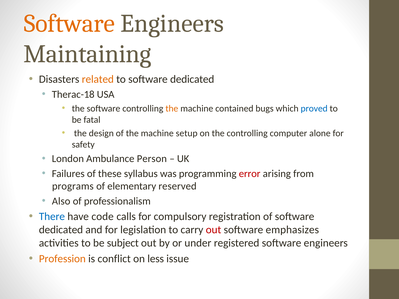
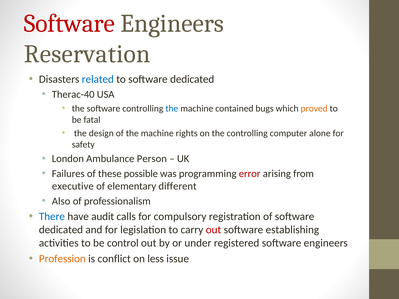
Software colour: orange -> red (69, 23)
Maintaining: Maintaining -> Reservation (87, 54)
related colour: orange -> blue (98, 79)
Therac-18: Therac-18 -> Therac-40 (73, 94)
the colour: orange -> blue (172, 108)
proved colour: blue -> orange (314, 108)
setup: setup -> rights (187, 133)
syllabus: syllabus -> possible (141, 174)
programs: programs -> executive (73, 186)
reserved: reserved -> different (178, 186)
code: code -> audit (103, 217)
emphasizes: emphasizes -> establishing (292, 230)
subject: subject -> control (123, 243)
